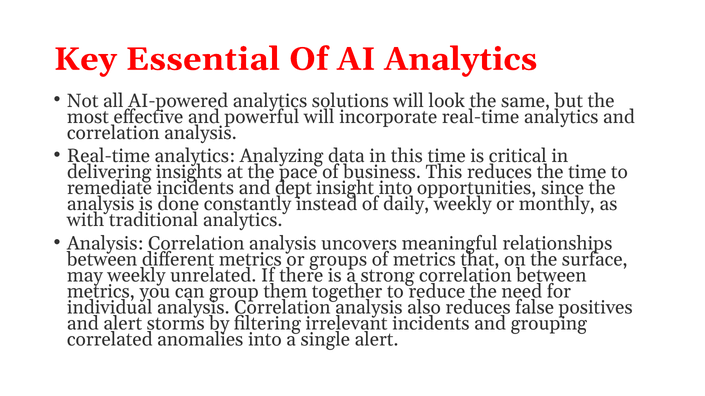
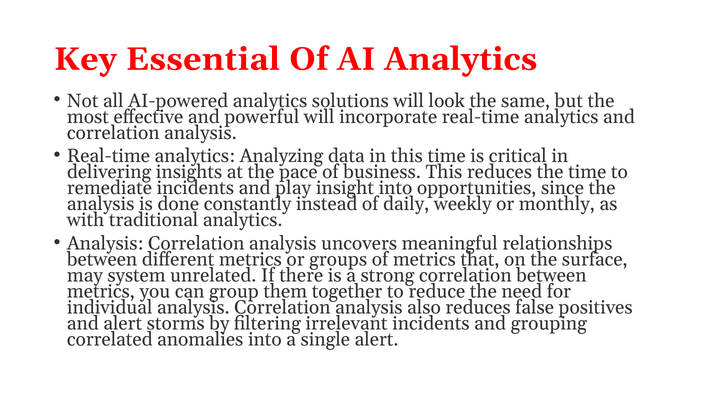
dept: dept -> play (293, 188)
may weekly: weekly -> system (136, 276)
